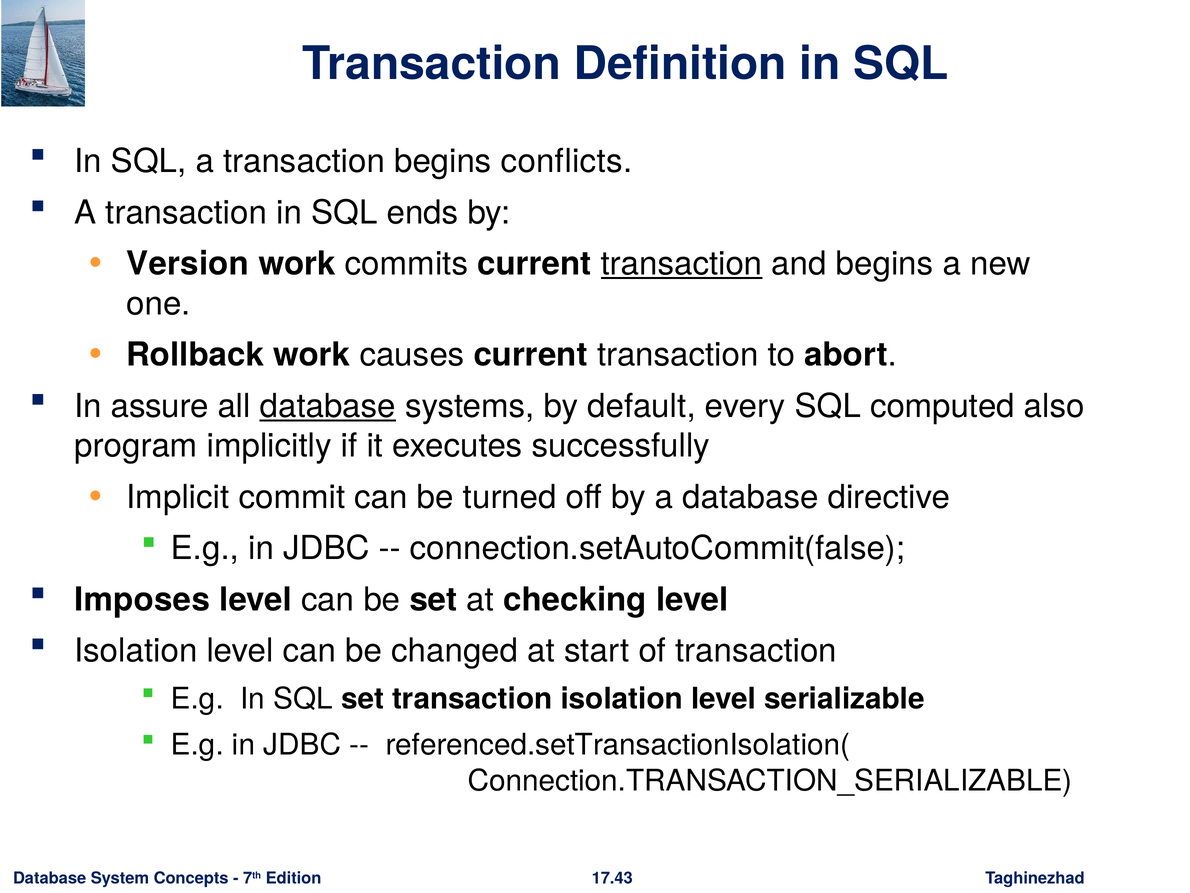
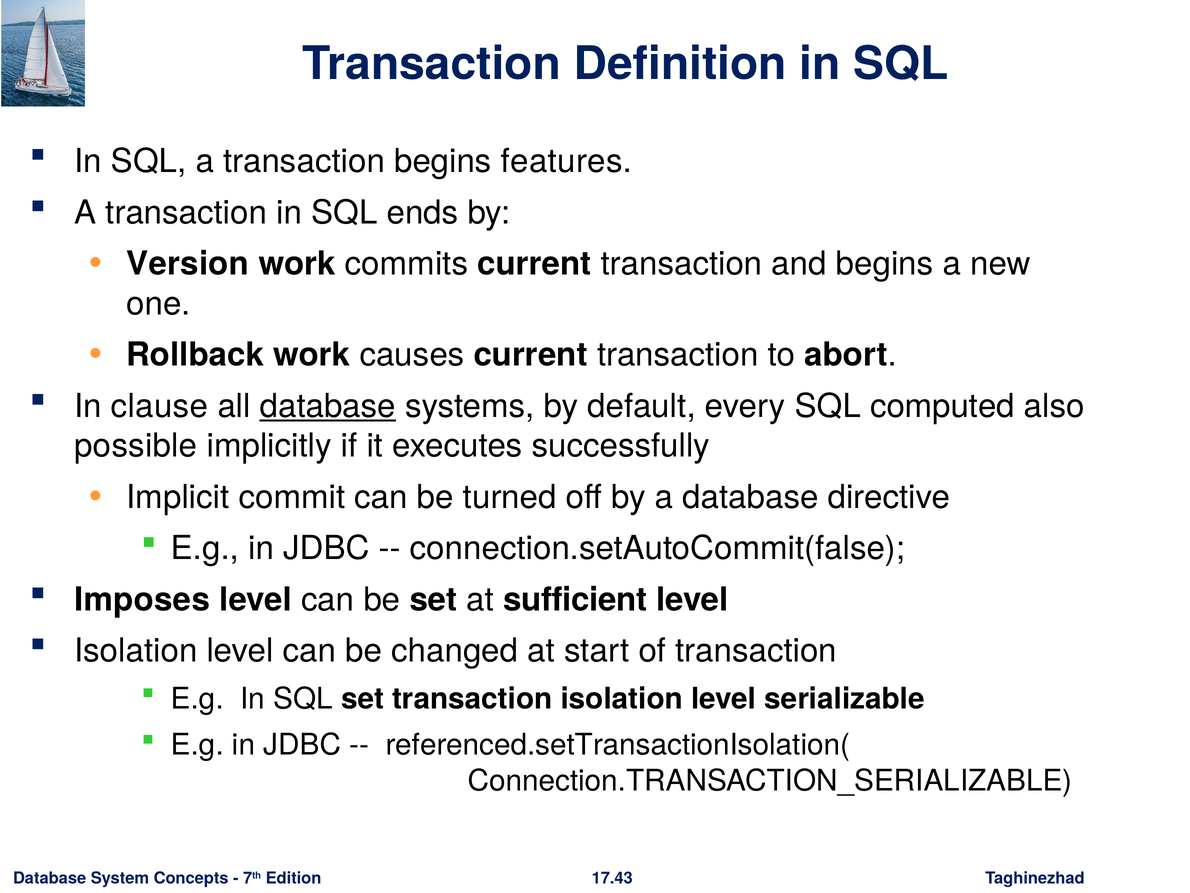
conflicts: conflicts -> features (566, 161)
transaction underline: present -> none (682, 264)
assure: assure -> clause (159, 406)
program: program -> possible (136, 446)
checking: checking -> sufficient (575, 599)
